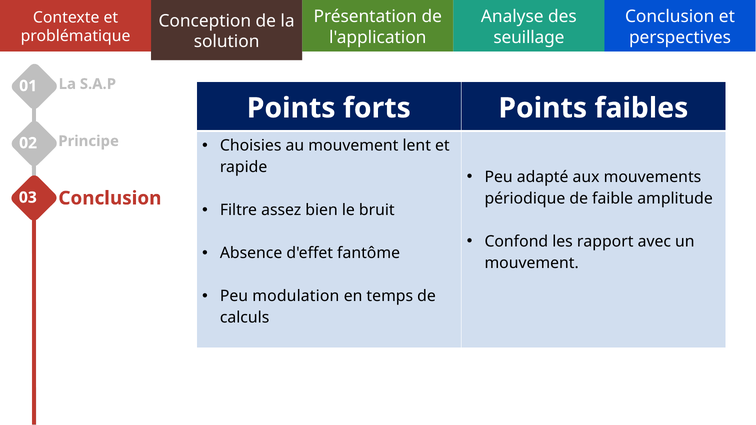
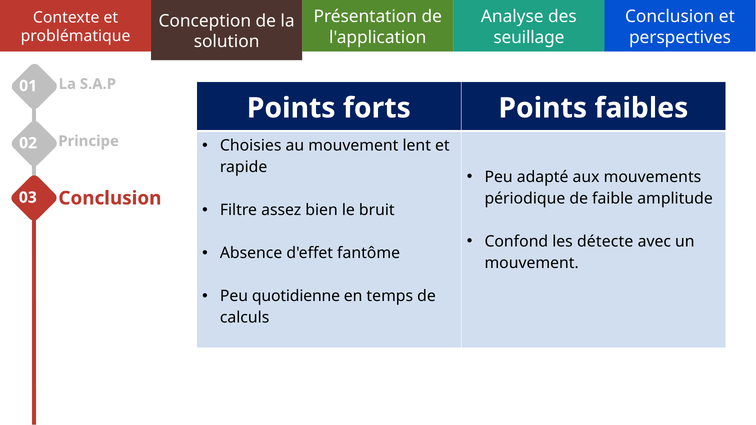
rapport: rapport -> détecte (605, 242)
modulation: modulation -> quotidienne (296, 296)
